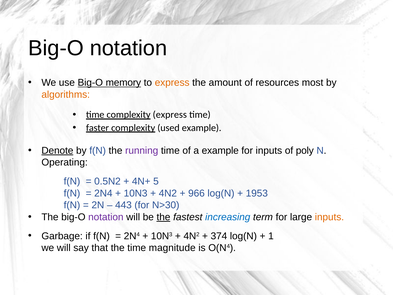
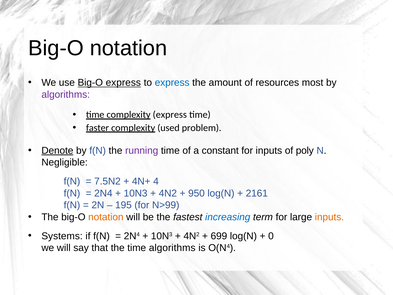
Big-O memory: memory -> express (123, 83)
express colour: orange -> blue (172, 83)
algorithms colour: orange -> purple (66, 95)
used example: example -> problem (202, 128)
a example: example -> constant (220, 150)
Operating: Operating -> Negligible (65, 162)
0.5N2: 0.5N2 -> 7.5N2 (107, 181)
5: 5 -> 4 (156, 181)
966: 966 -> 950 (196, 193)
1953: 1953 -> 2161 (257, 193)
443: 443 -> 195 (123, 205)
N>30: N>30 -> N>99 (166, 205)
notation colour: purple -> orange (106, 217)
the underline: present -> none (163, 217)
Garbage: Garbage -> Systems (62, 236)
374: 374 -> 699 (219, 236)
1: 1 -> 0 (271, 236)
time magnitude: magnitude -> algorithms (172, 248)
